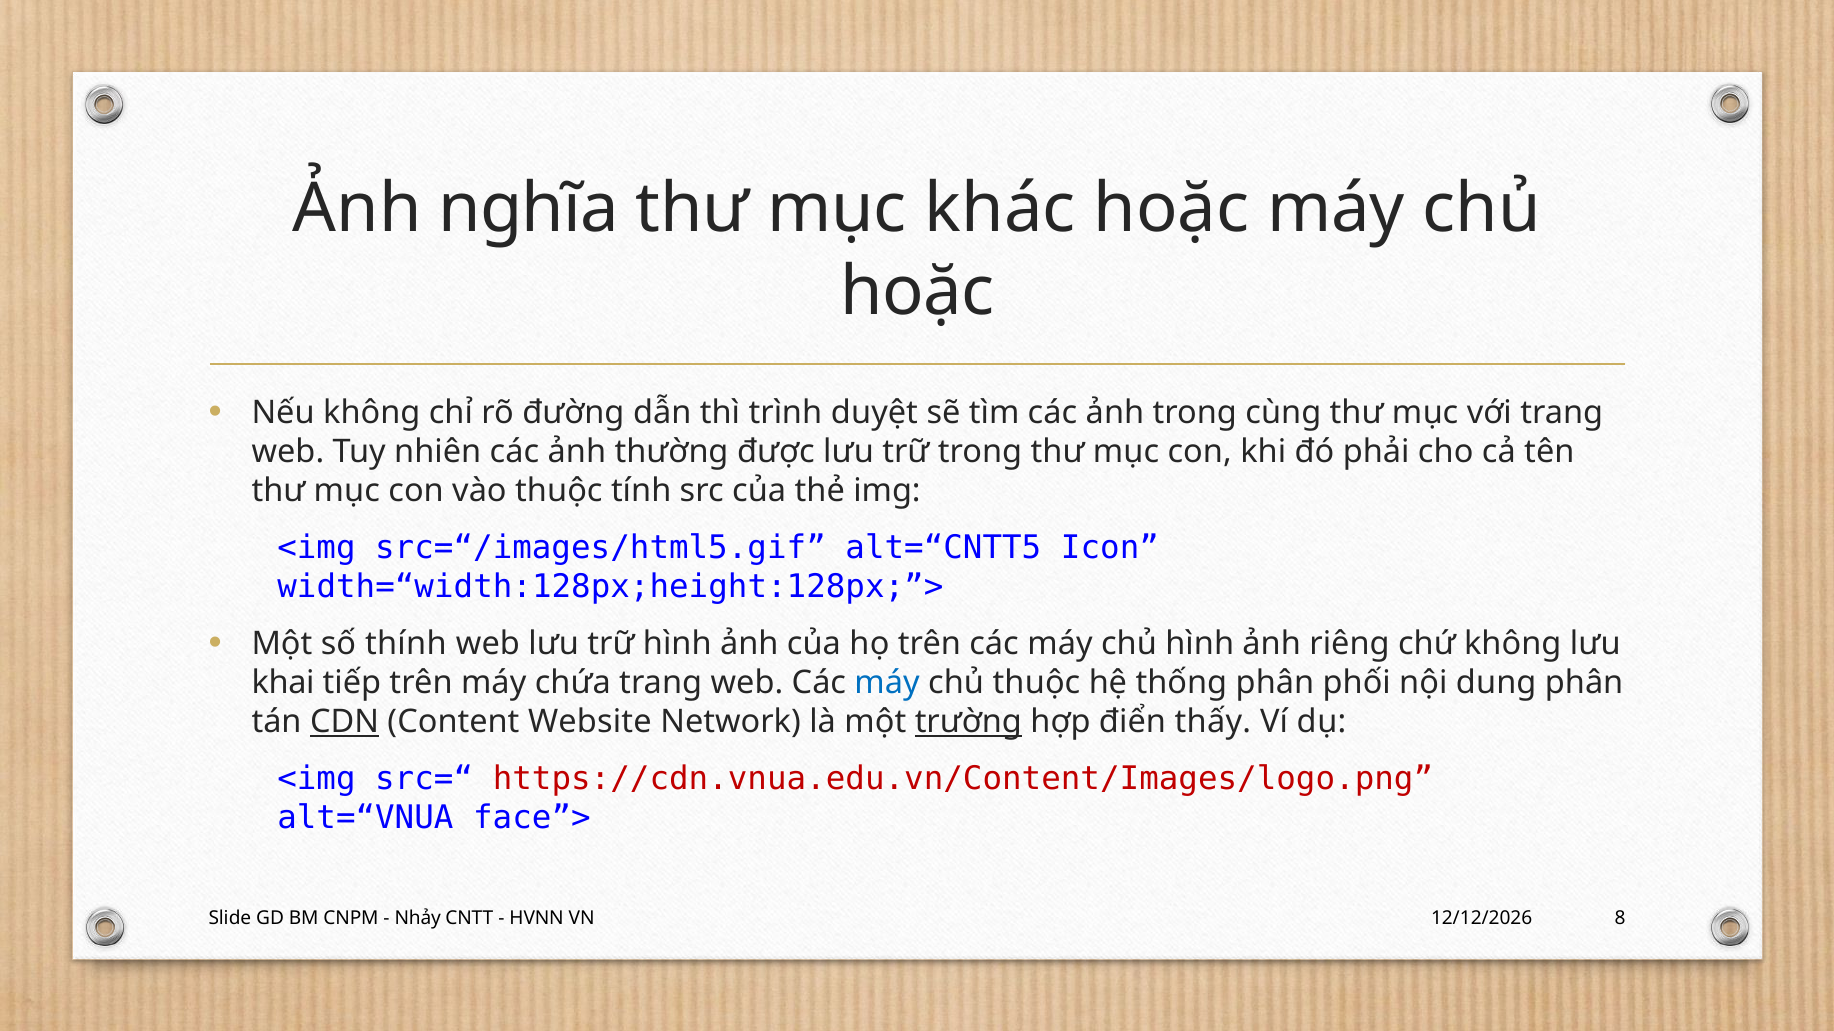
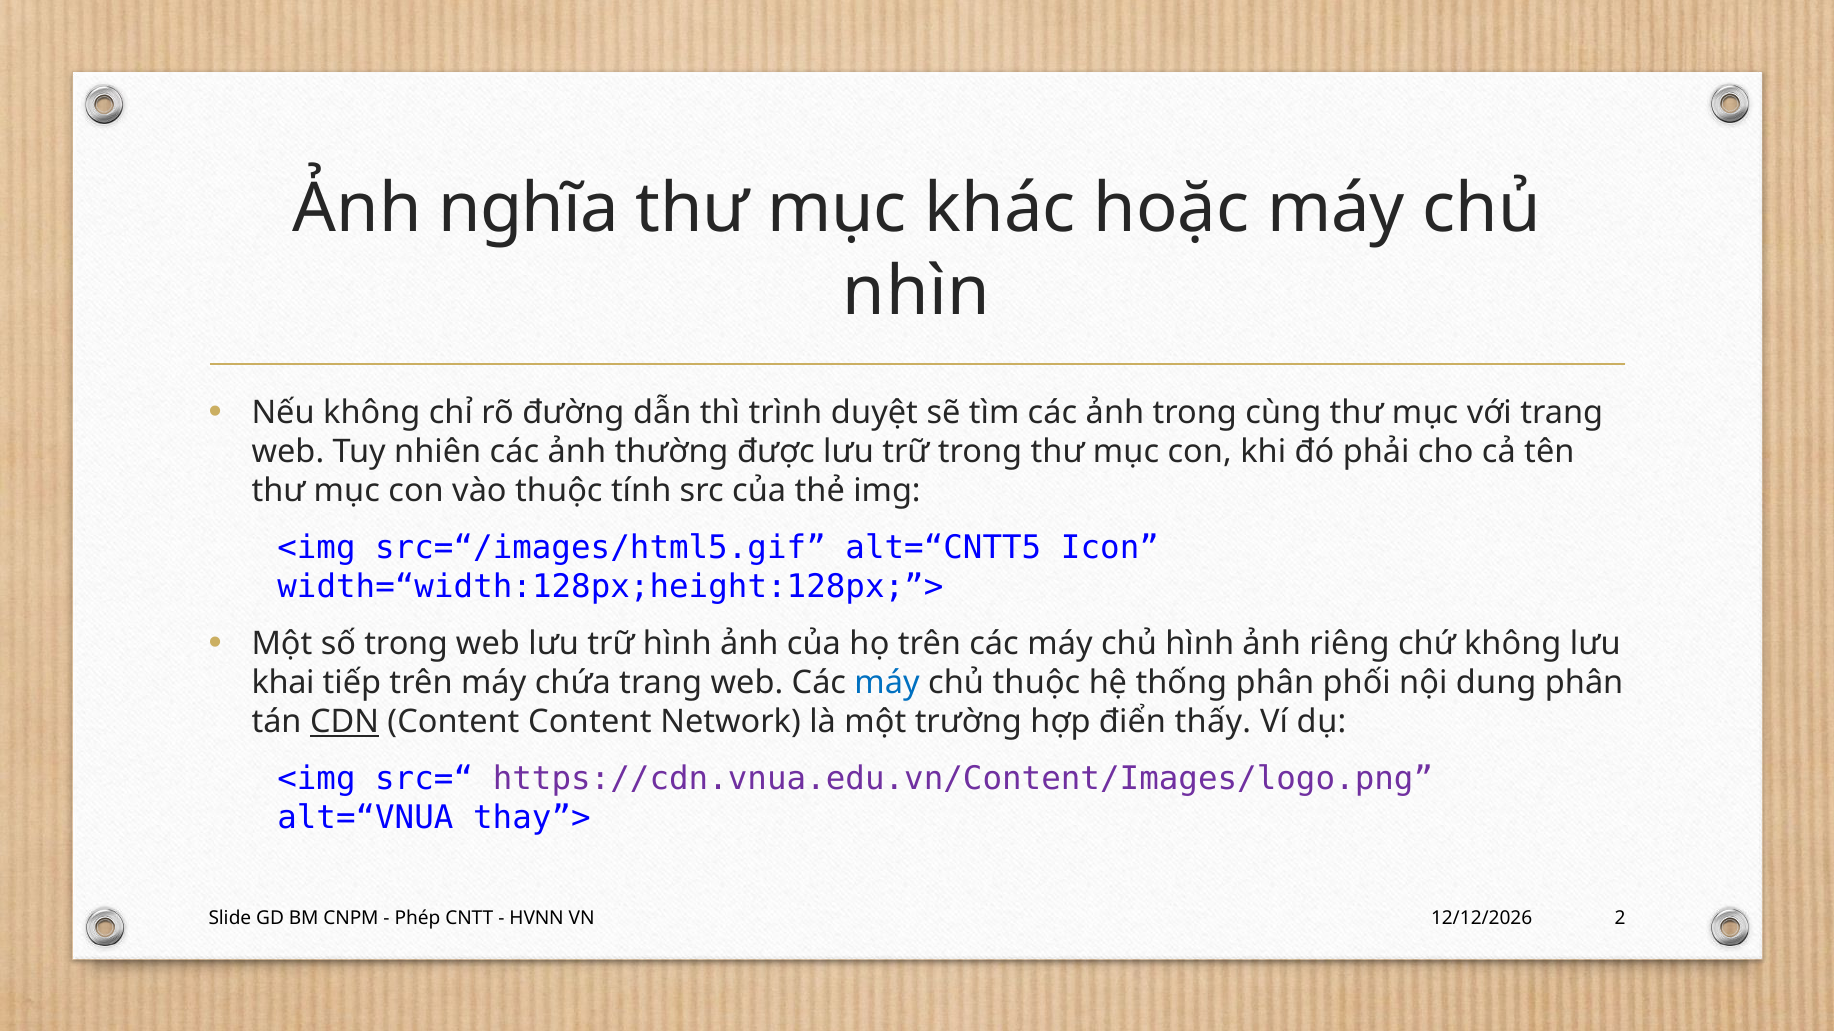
hoặc: hoặc -> nhìn (917, 292)
số thính: thính -> trong (406, 644)
Content Website: Website -> Content (590, 722)
trường underline: present -> none (968, 722)
https://cdn.vnua.edu.vn/Content/Images/logo.png colour: red -> purple (963, 779)
face”>: face”> -> thay”> (532, 818)
Nhảy: Nhảy -> Phép (418, 919)
8: 8 -> 2 (1620, 919)
